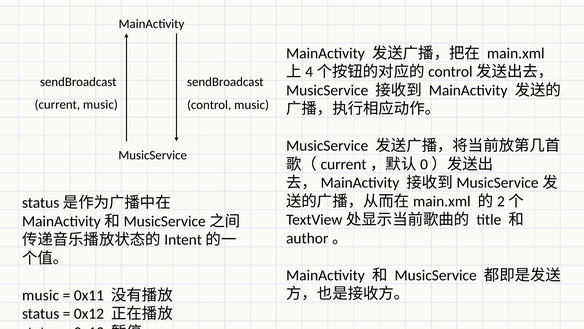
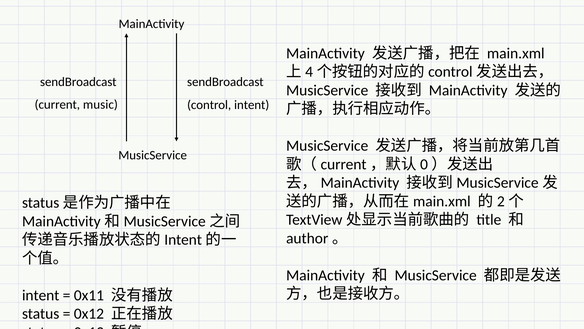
control music: music -> intent (252, 105)
music: music -> intent (41, 295)
